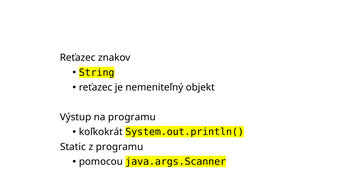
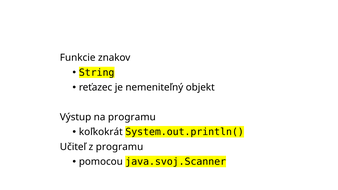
Reťazec: Reťazec -> Funkcie (78, 58)
Static: Static -> Učiteľ (73, 147)
java.args.Scanner: java.args.Scanner -> java.svoj.Scanner (176, 162)
